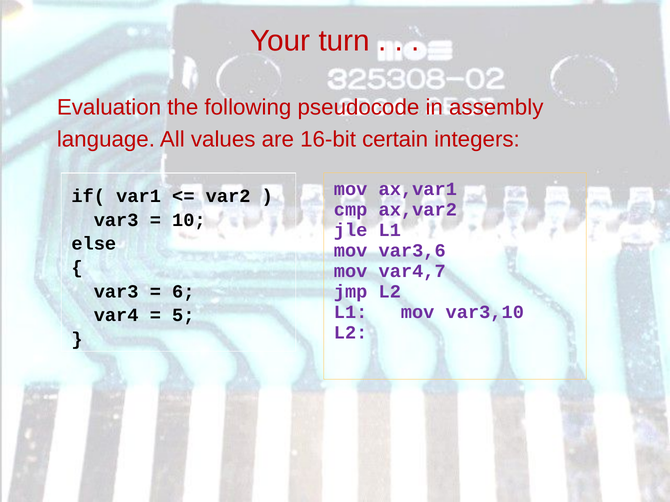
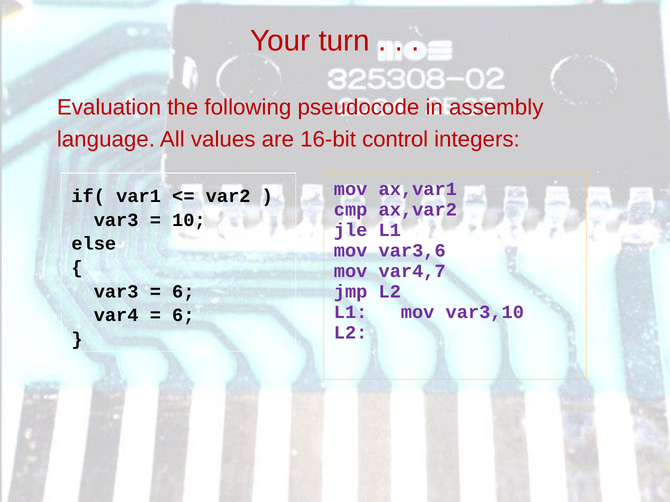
certain: certain -> control (395, 140)
5: 5 -> 6 (183, 316)
